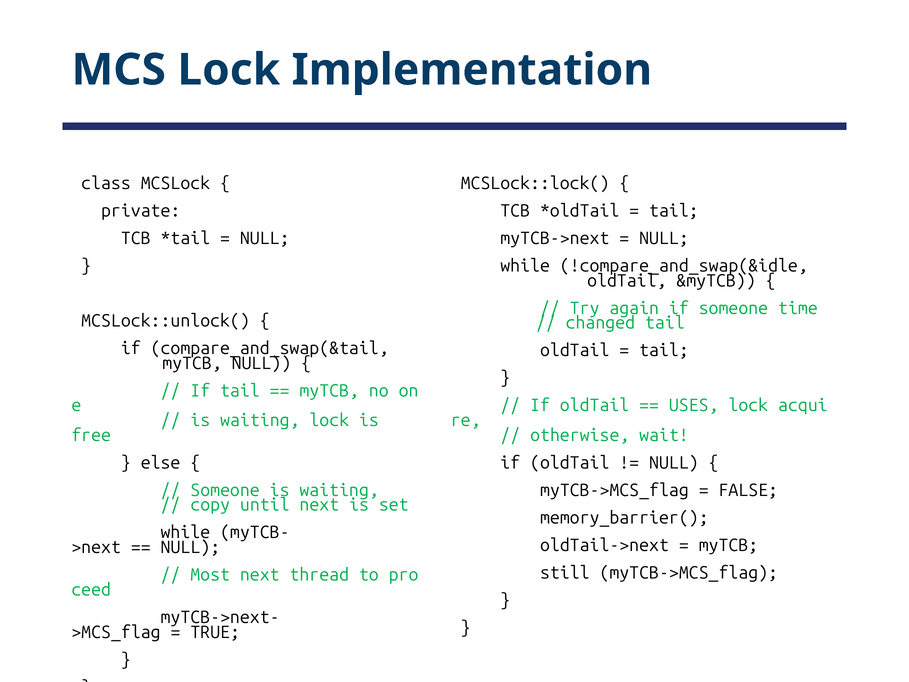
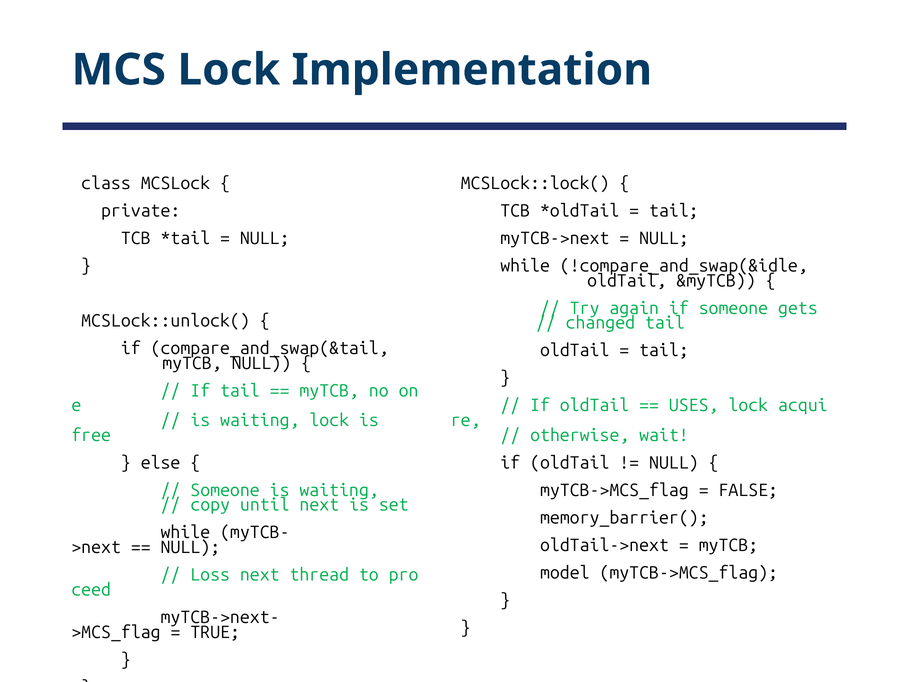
time: time -> gets (798, 308)
still: still -> model (565, 573)
Most: Most -> Loss (210, 575)
